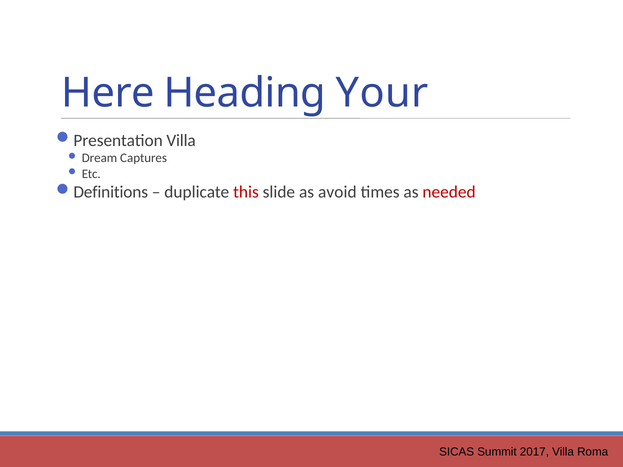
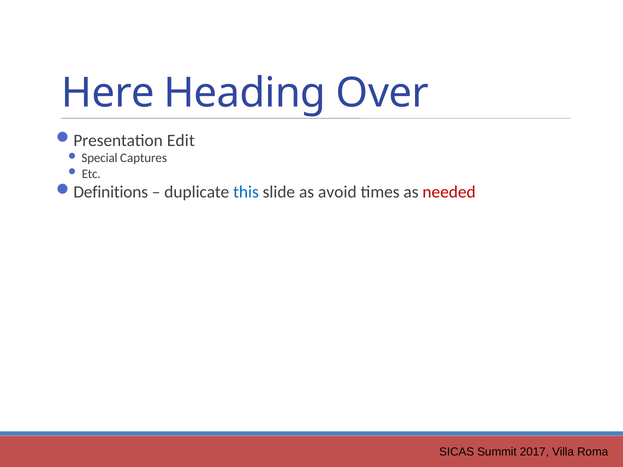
Your: Your -> Over (382, 93)
Presentation Villa: Villa -> Edit (181, 140)
Dream: Dream -> Special (100, 158)
this colour: red -> blue (246, 192)
